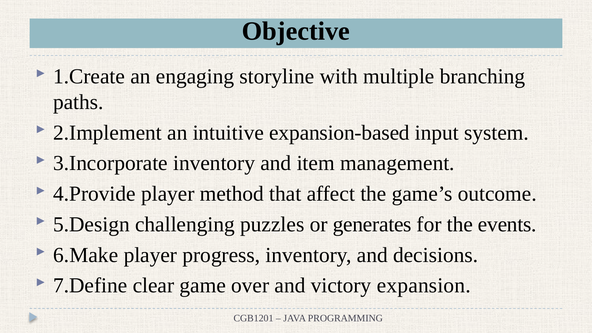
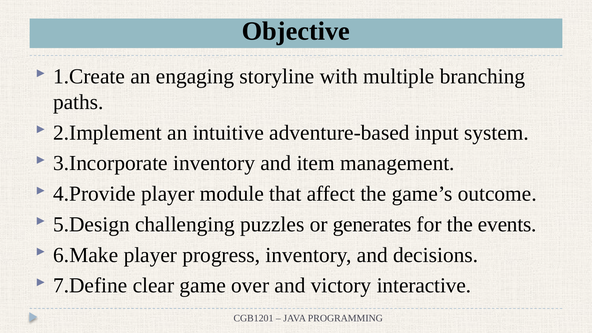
expansion-based: expansion-based -> adventure-based (339, 133)
method: method -> module (232, 194)
expansion: expansion -> interactive (424, 286)
